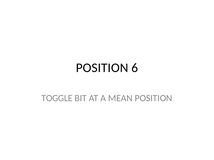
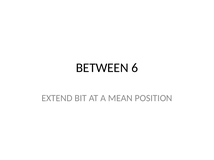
POSITION: POSITION -> BETWEEN (102, 68)
TOGGLE: TOGGLE -> EXTEND (57, 98)
